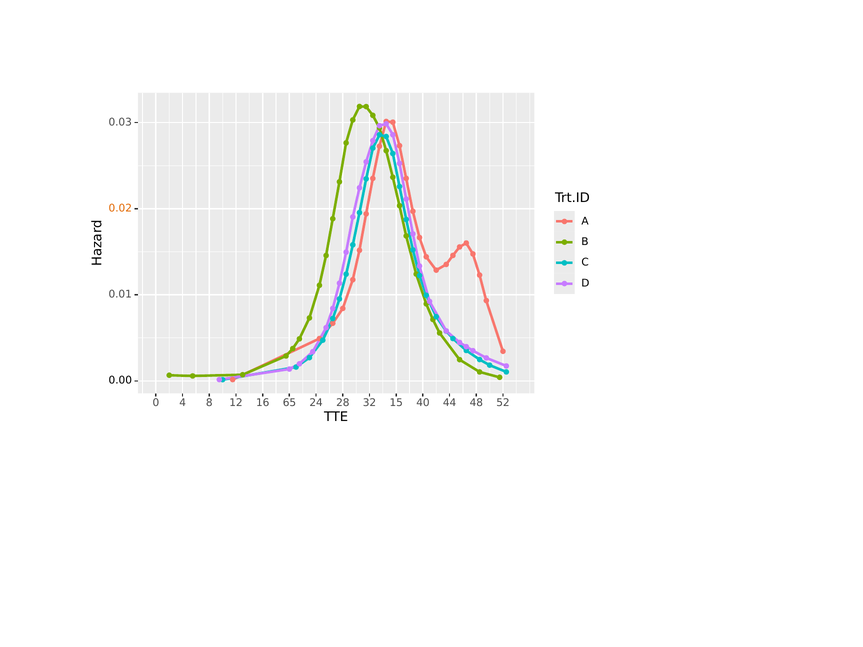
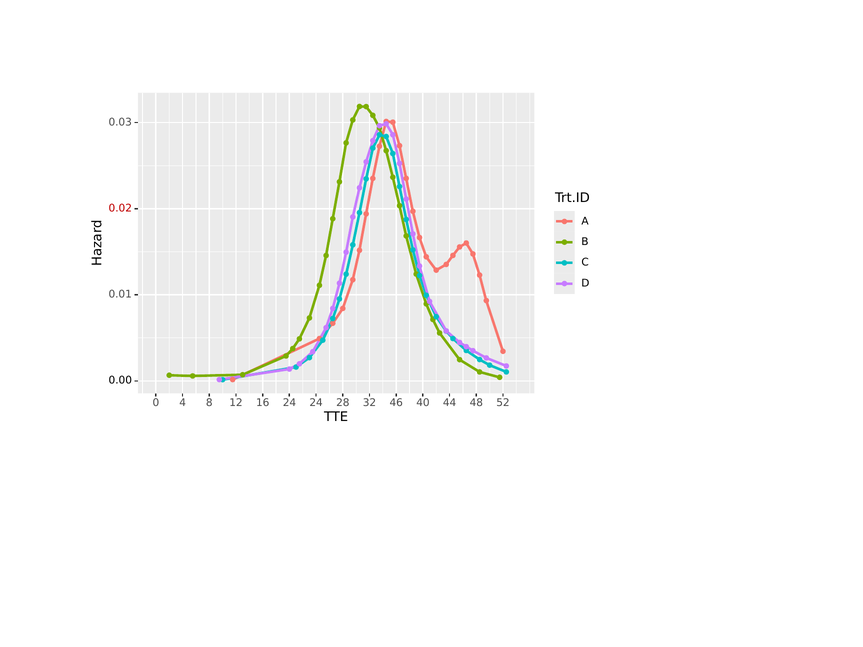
0.02 colour: orange -> red (120, 208)
16 65: 65 -> 24 (289, 403)
15: 15 -> 46 (396, 403)
